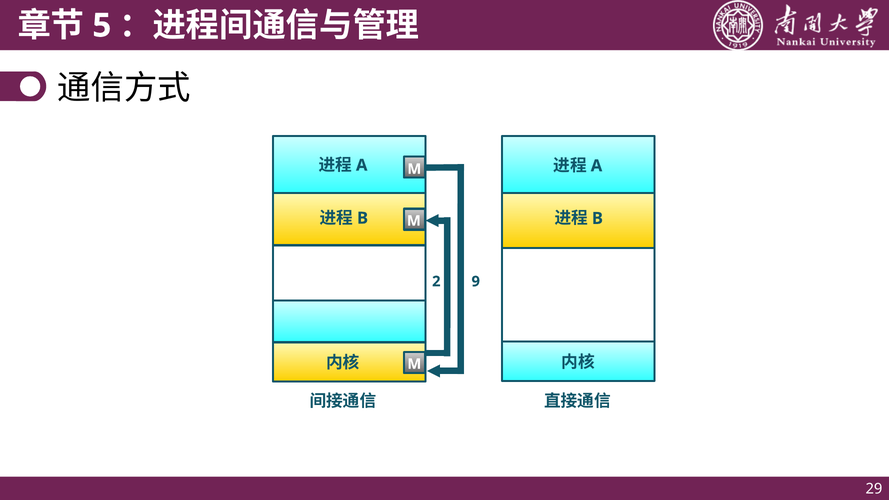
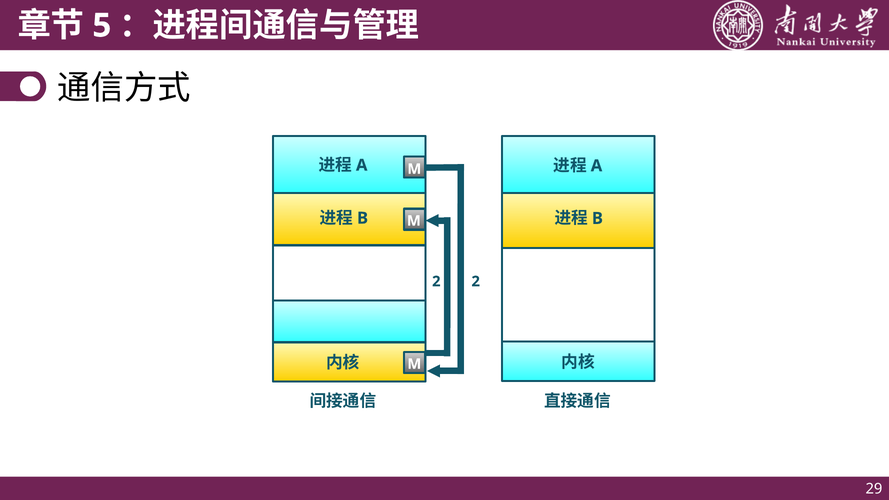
2 9: 9 -> 2 (476, 281)
